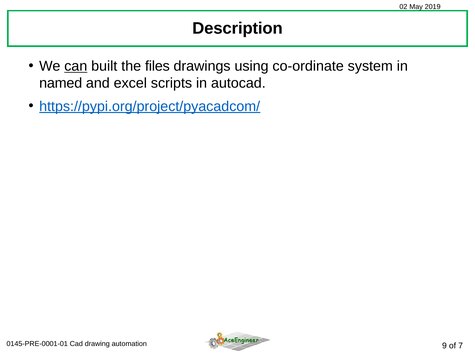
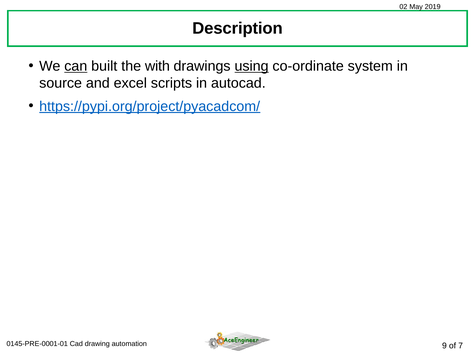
files: files -> with (157, 66)
using underline: none -> present (252, 66)
named: named -> source (61, 83)
